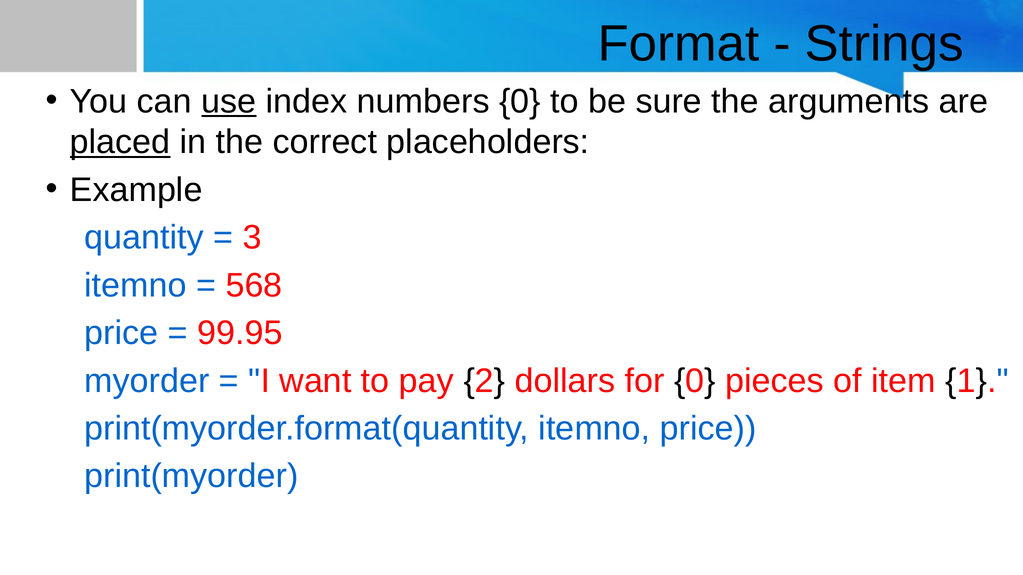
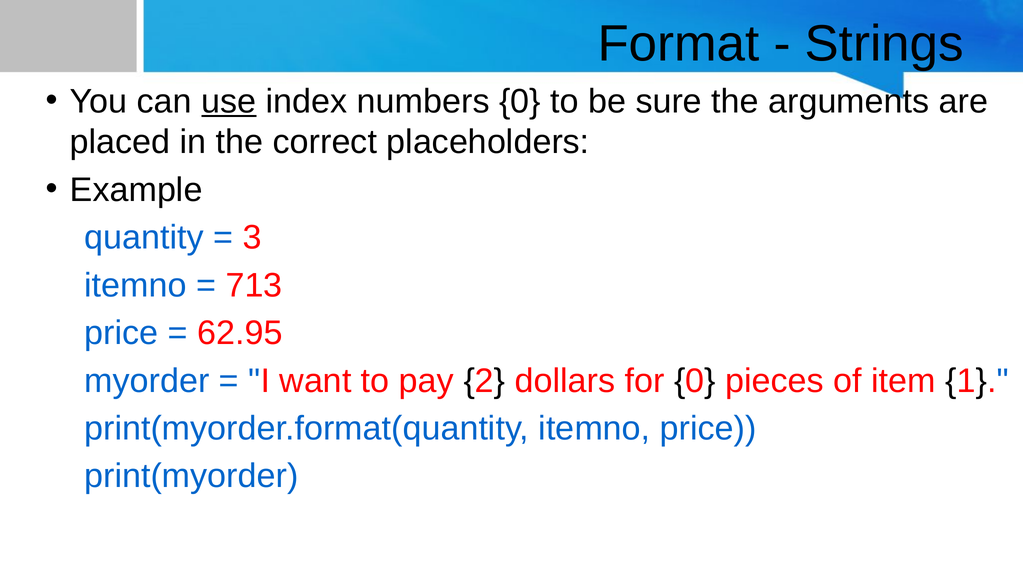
placed underline: present -> none (120, 142)
568: 568 -> 713 (254, 286)
99.95: 99.95 -> 62.95 (240, 333)
